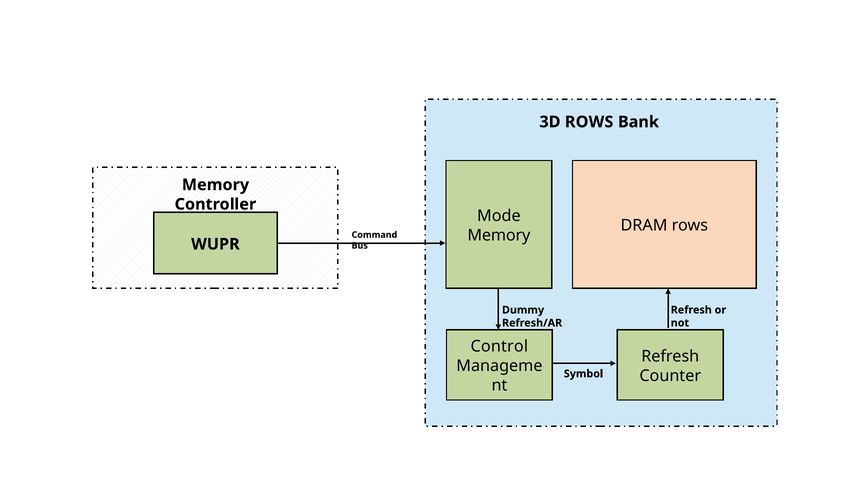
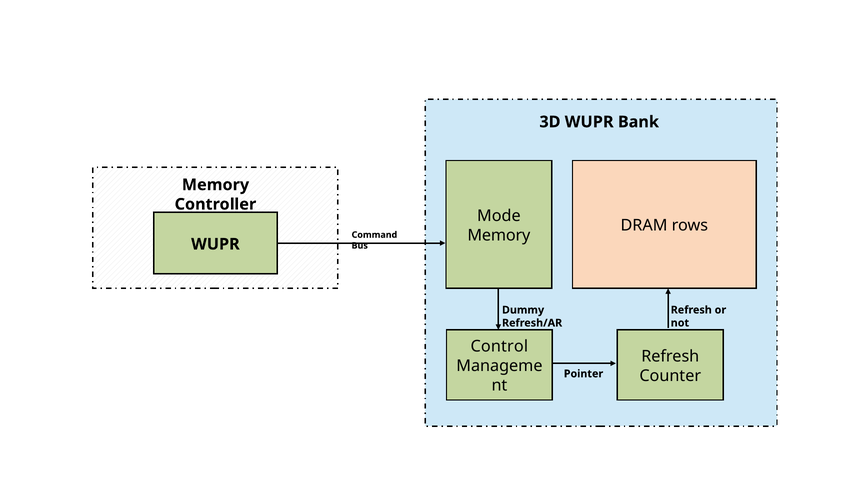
3D ROWS: ROWS -> WUPR (589, 122)
Symbol: Symbol -> Pointer (584, 374)
